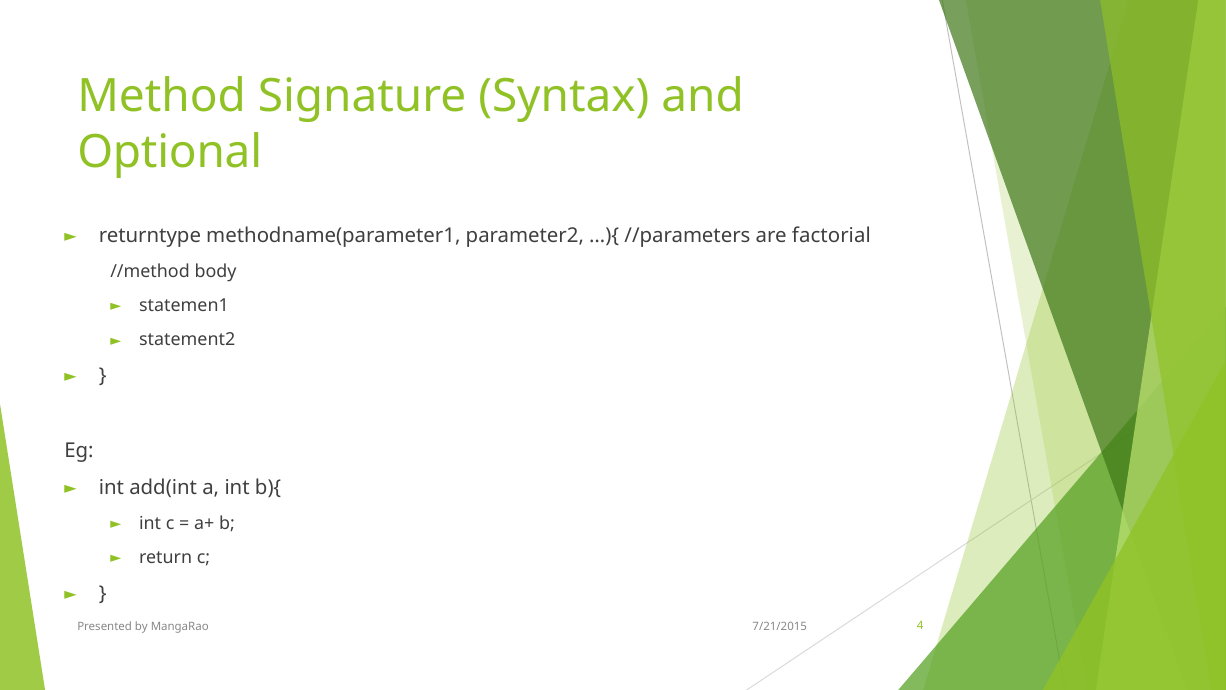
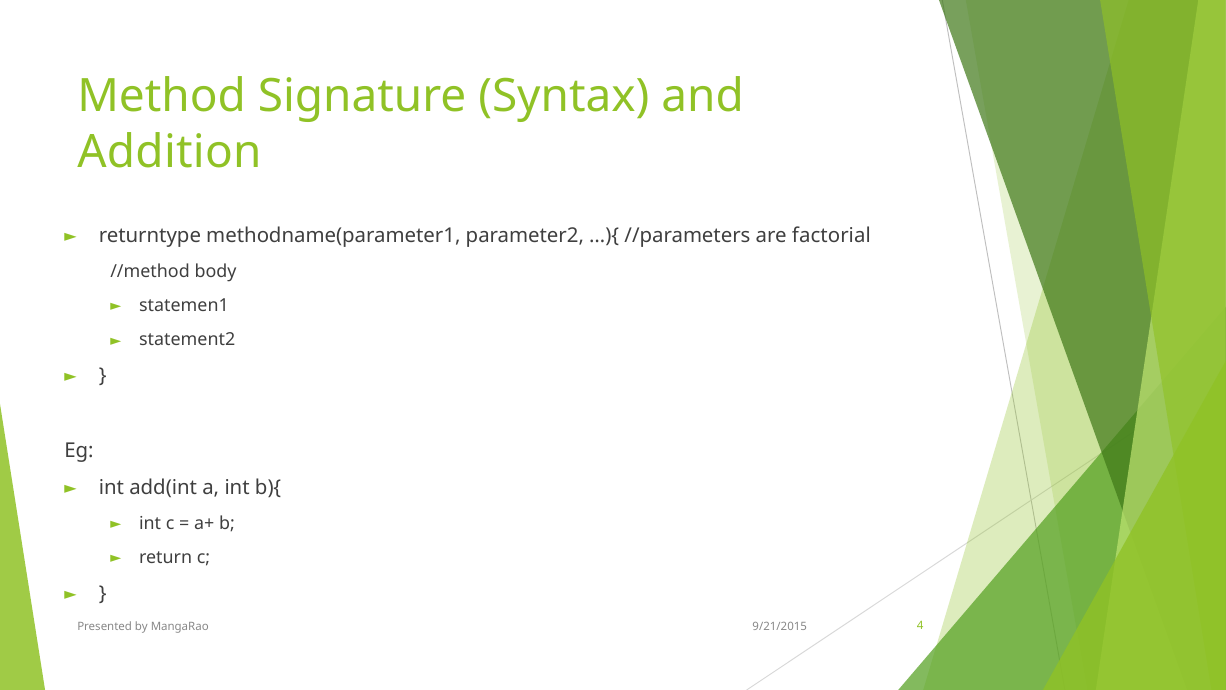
Optional: Optional -> Addition (169, 152)
7/21/2015: 7/21/2015 -> 9/21/2015 (780, 627)
